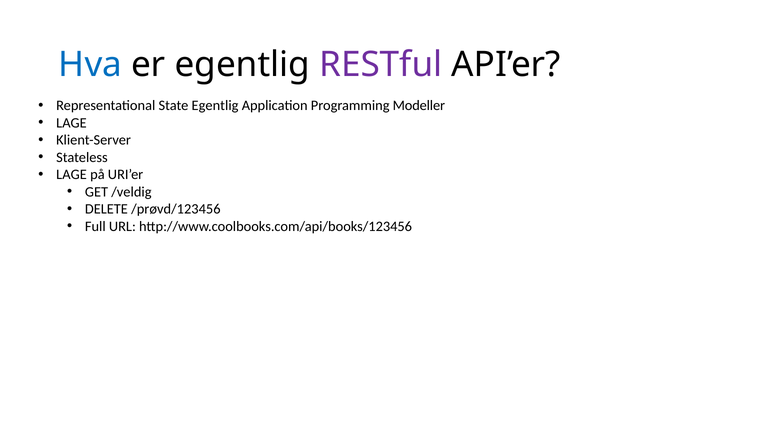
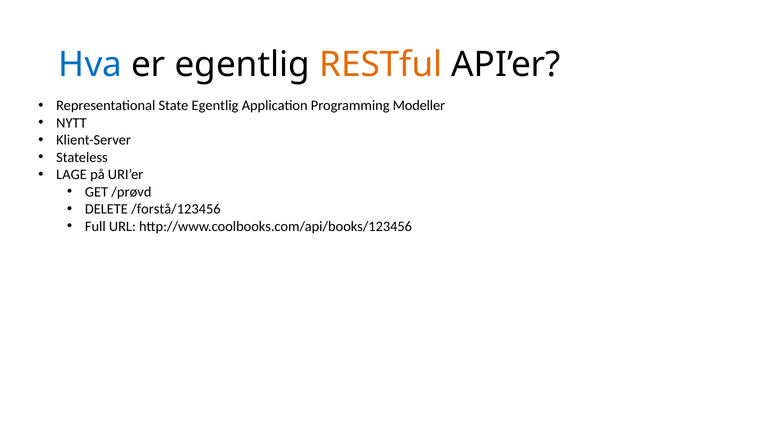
RESTful colour: purple -> orange (381, 64)
LAGE: LAGE -> NYTT (71, 123)
/veldig: /veldig -> /prøvd (131, 192)
/prøvd/123456: /prøvd/123456 -> /forstå/123456 (176, 209)
